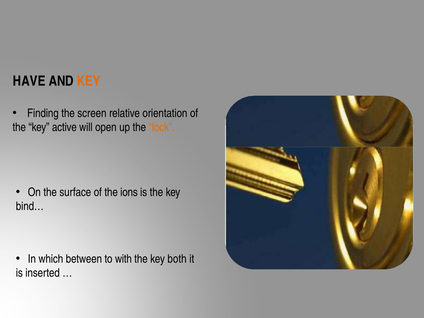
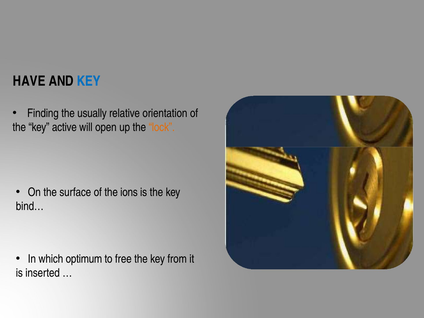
KEY colour: orange -> blue (89, 81)
screen: screen -> usually (92, 113)
between: between -> optimum (84, 259)
with: with -> free (123, 259)
both: both -> from (177, 259)
